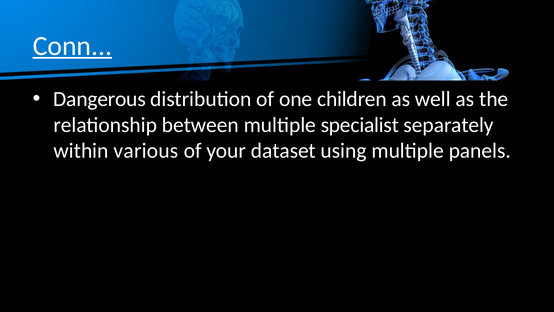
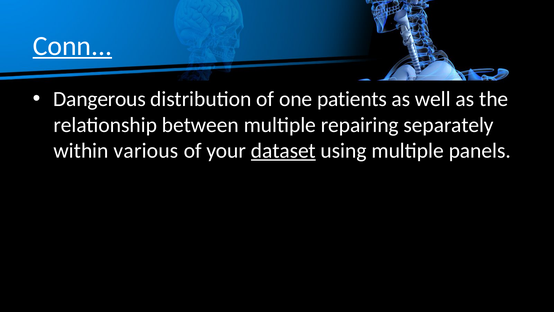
children: children -> patients (352, 99)
specialist: specialist -> repairing (360, 125)
dataset underline: none -> present (283, 151)
